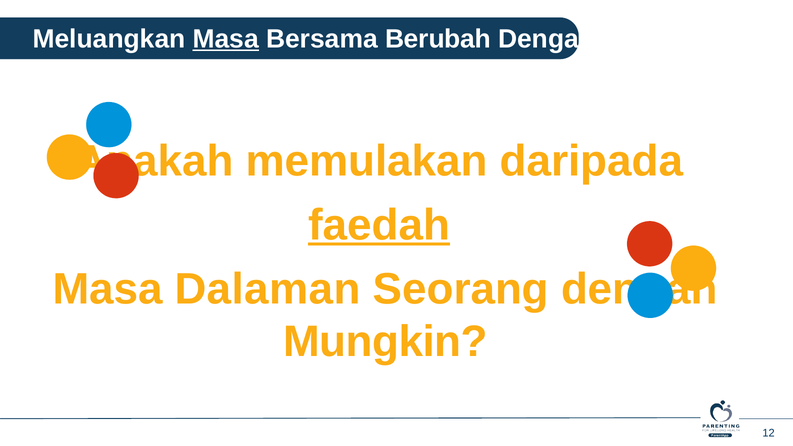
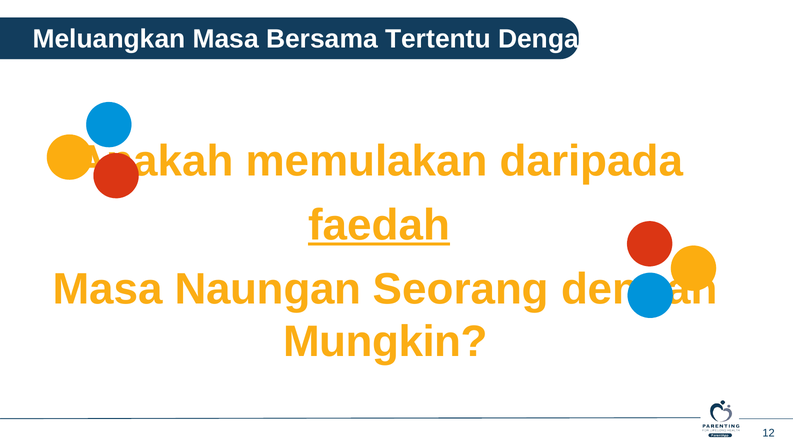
Masa underline: present -> none (226, 39)
Berubah: Berubah -> Tertentu (438, 39)
Dalaman: Dalaman -> Naungan (268, 289)
